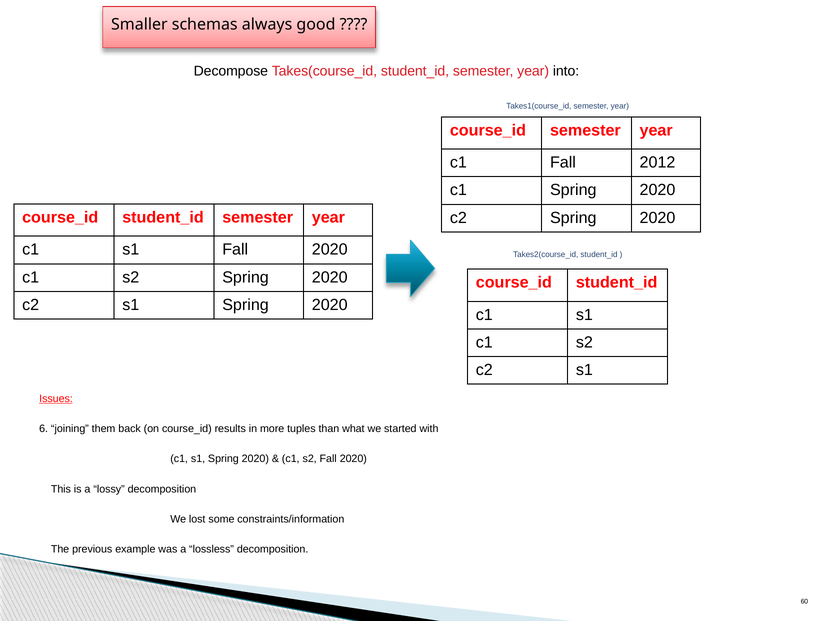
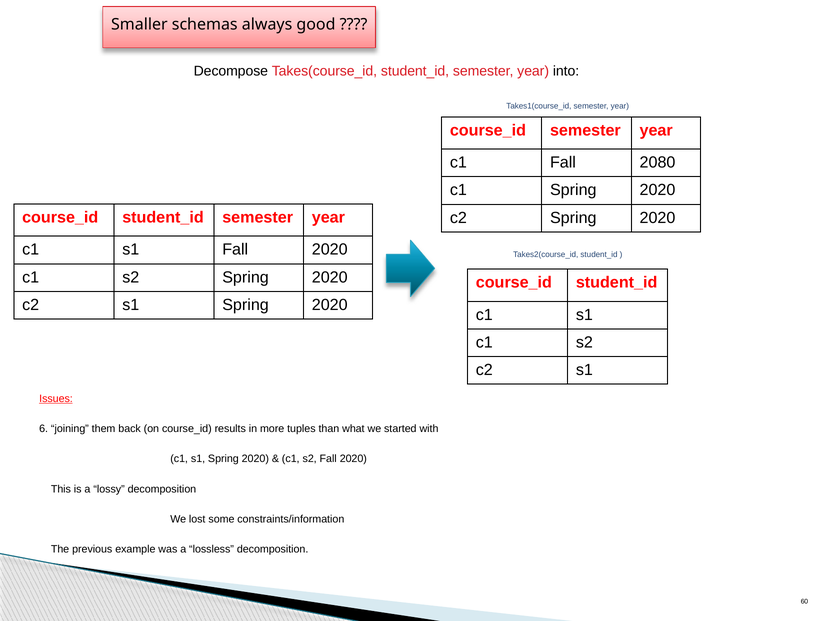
2012: 2012 -> 2080 (657, 163)
